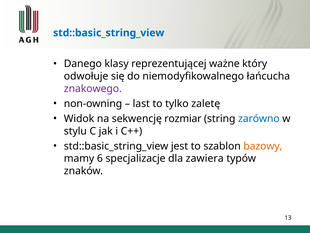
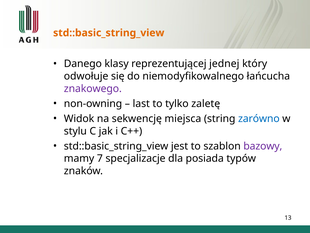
std::basic_string_view colour: blue -> orange (109, 33)
ważne: ważne -> jednej (224, 64)
rozmiar: rozmiar -> miejsca (183, 118)
bazowy colour: orange -> purple (263, 146)
6: 6 -> 7 (100, 158)
zawiera: zawiera -> posiada (205, 158)
